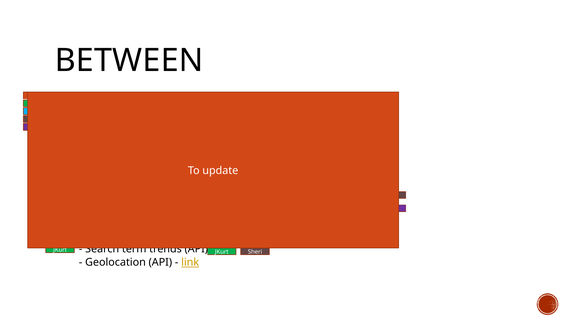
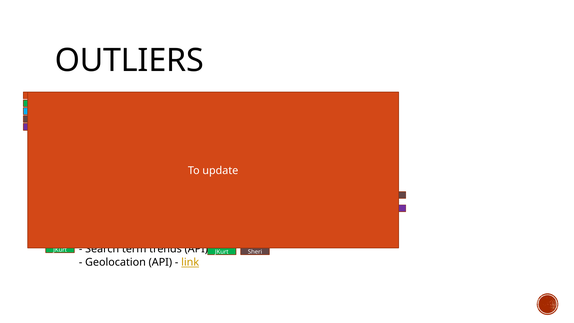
BETWEEN: BETWEEN -> OUTLIERS (129, 60)
